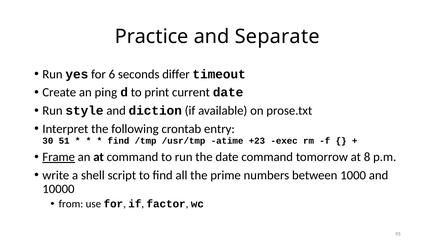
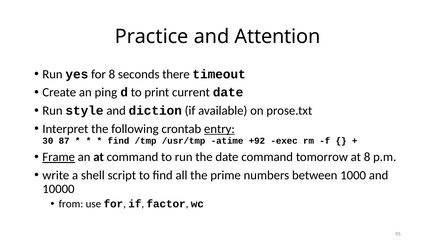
Separate: Separate -> Attention (277, 37)
for 6: 6 -> 8 (112, 74)
differ: differ -> there (176, 74)
entry underline: none -> present (219, 129)
51: 51 -> 87 (64, 141)
+23: +23 -> +92 (257, 141)
